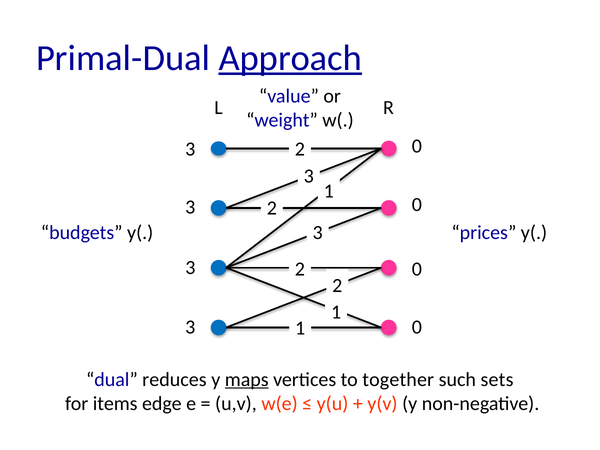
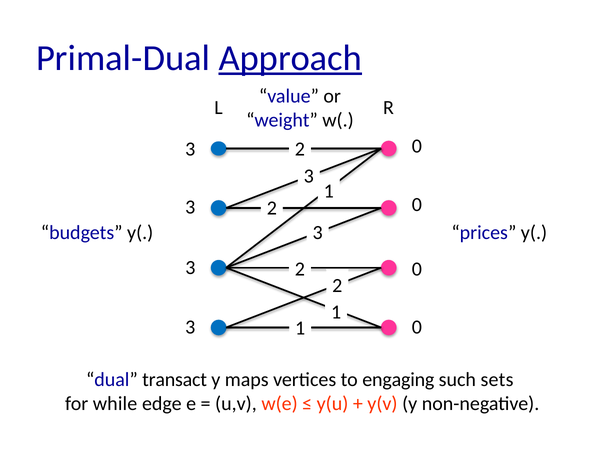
reduces: reduces -> transact (175, 379)
maps underline: present -> none (247, 379)
together: together -> engaging (398, 379)
items: items -> while (115, 403)
